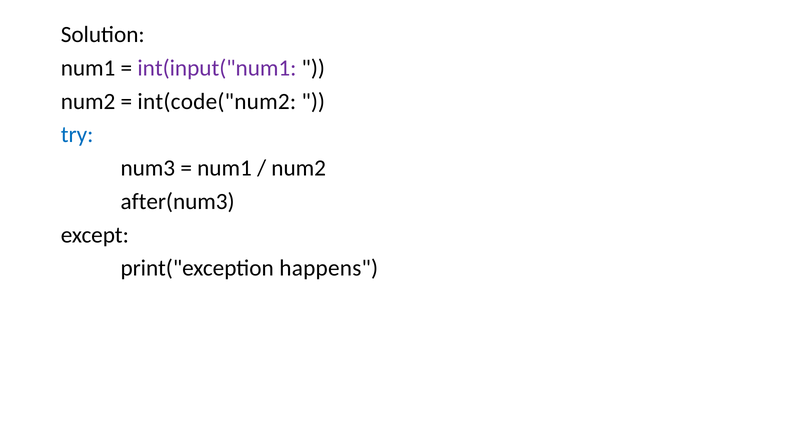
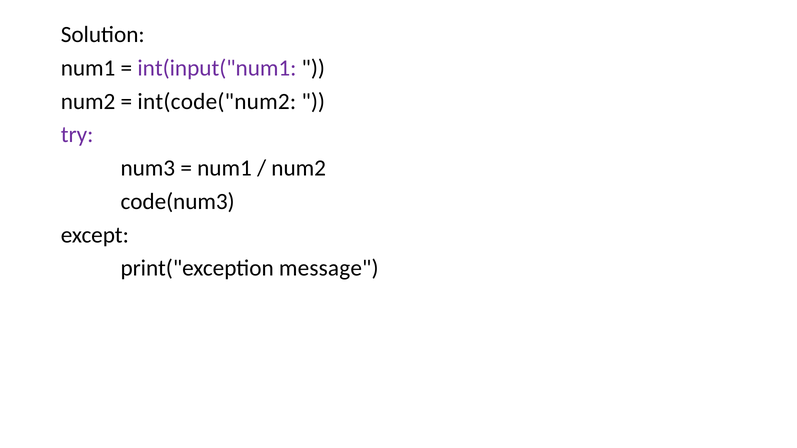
try colour: blue -> purple (77, 135)
after(num3: after(num3 -> code(num3 (178, 202)
happens: happens -> message (329, 268)
